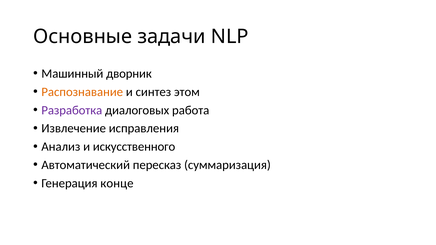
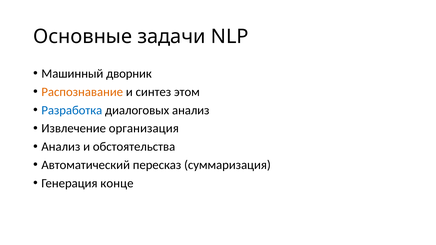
Разработка colour: purple -> blue (72, 110)
диалоговых работа: работа -> анализ (191, 110)
исправления: исправления -> организация (144, 129)
искусственного: искусственного -> обстоятельства (134, 147)
